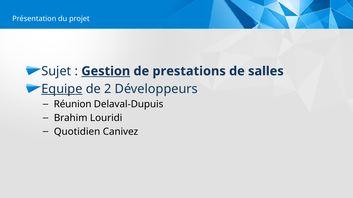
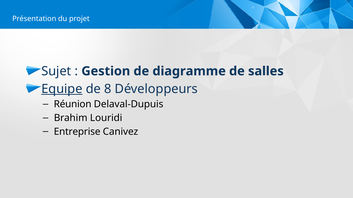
Gestion underline: present -> none (106, 71)
prestations: prestations -> diagramme (189, 71)
2: 2 -> 8 (108, 89)
Quotidien: Quotidien -> Entreprise (77, 132)
